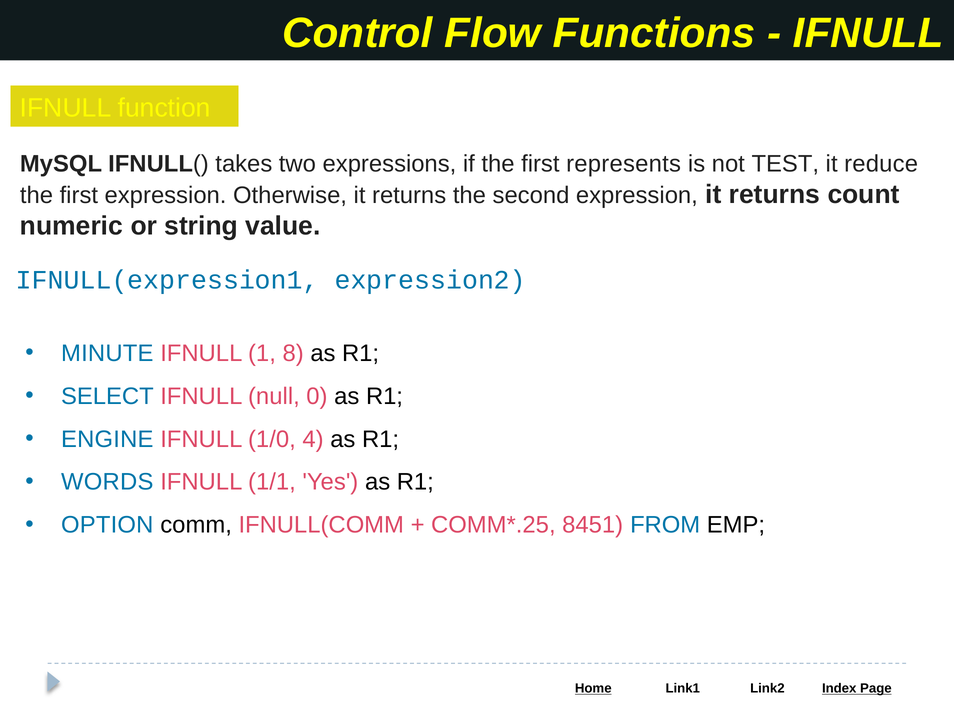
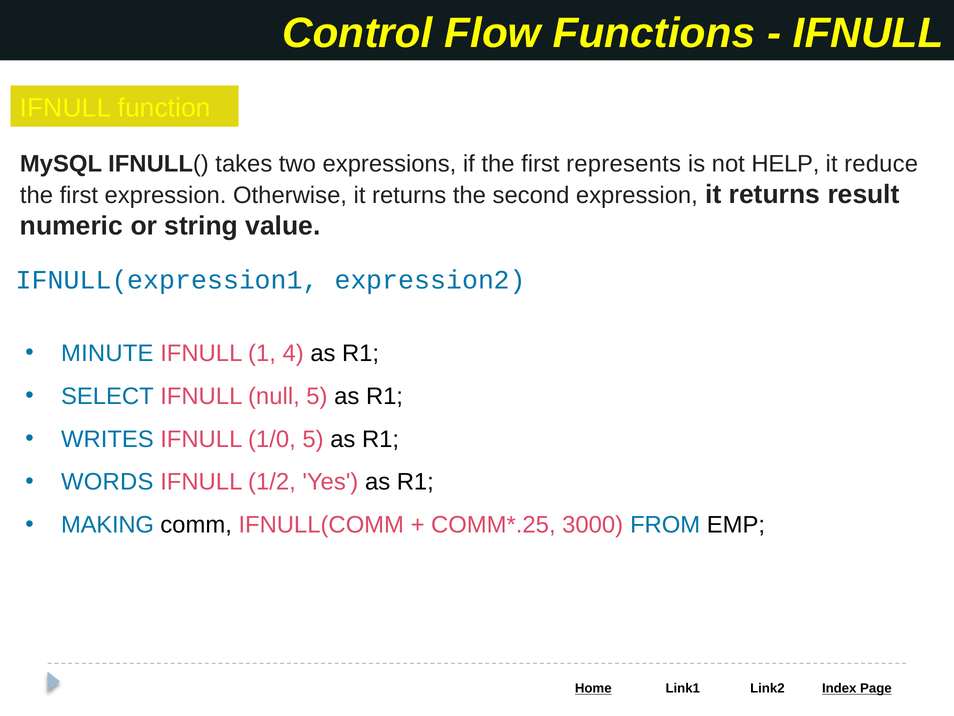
TEST: TEST -> HELP (785, 164)
count: count -> result (864, 194)
8: 8 -> 4 (293, 353)
null 0: 0 -> 5 (317, 396)
ENGINE: ENGINE -> WRITES (107, 439)
1/0 4: 4 -> 5 (313, 439)
1/1: 1/1 -> 1/2 (272, 482)
OPTION: OPTION -> MAKING (107, 525)
8451: 8451 -> 3000 (593, 525)
